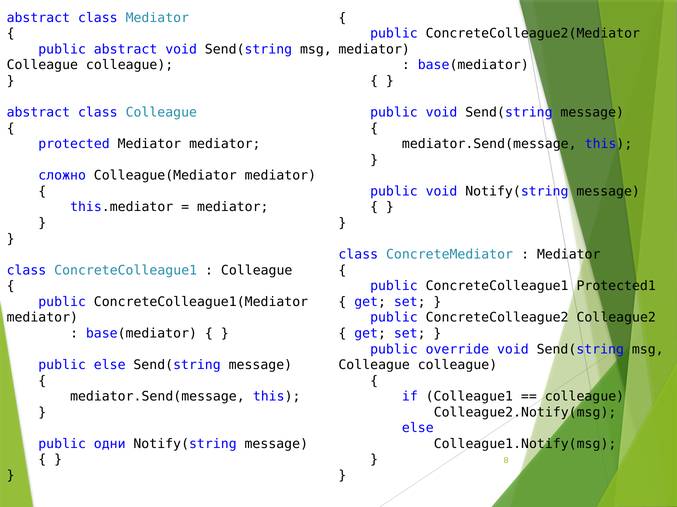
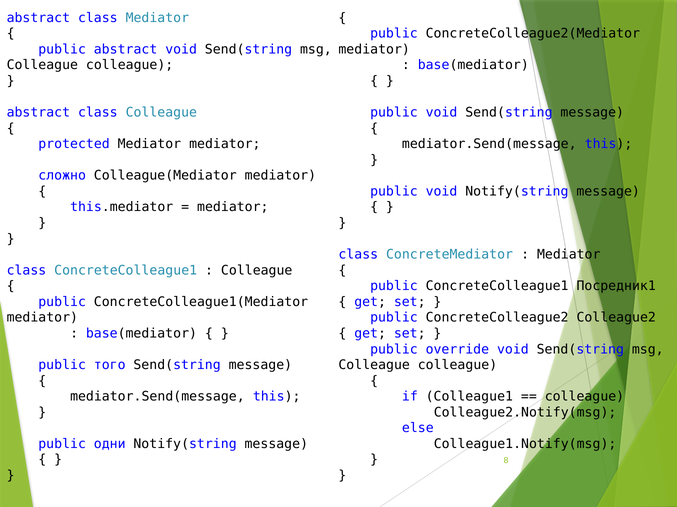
Protected1: Protected1 -> Посредник1 (616, 286)
public else: else -> того (110, 365)
